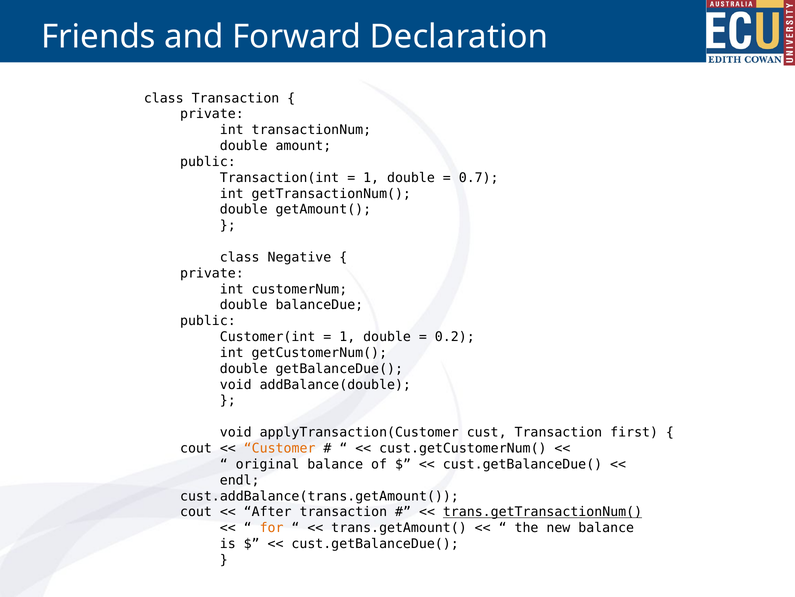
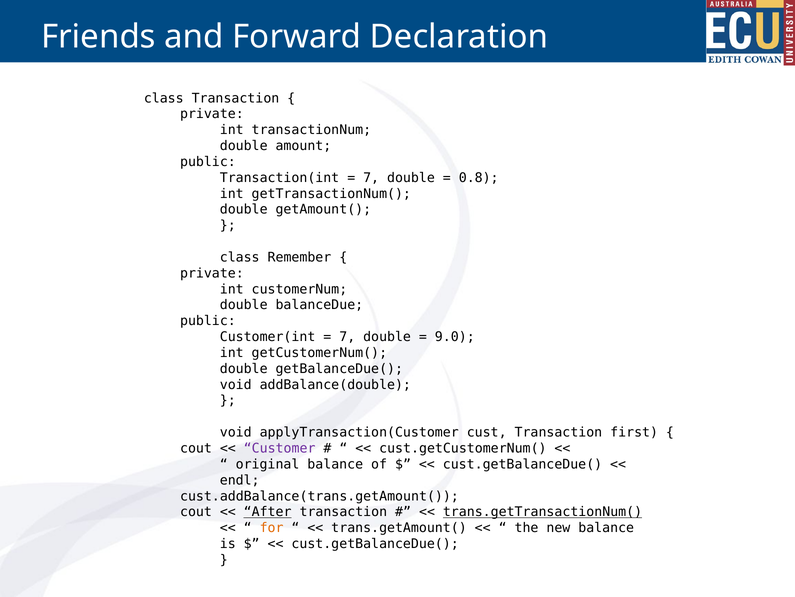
1: 1 -> 7 (371, 178)
0.7: 0.7 -> 0.8 (479, 178)
Negative: Negative -> Remember (299, 257)
1: 1 -> 7 (347, 337)
0.2: 0.2 -> 9.0 (455, 337)
Customer colour: orange -> purple (280, 448)
After underline: none -> present (268, 511)
